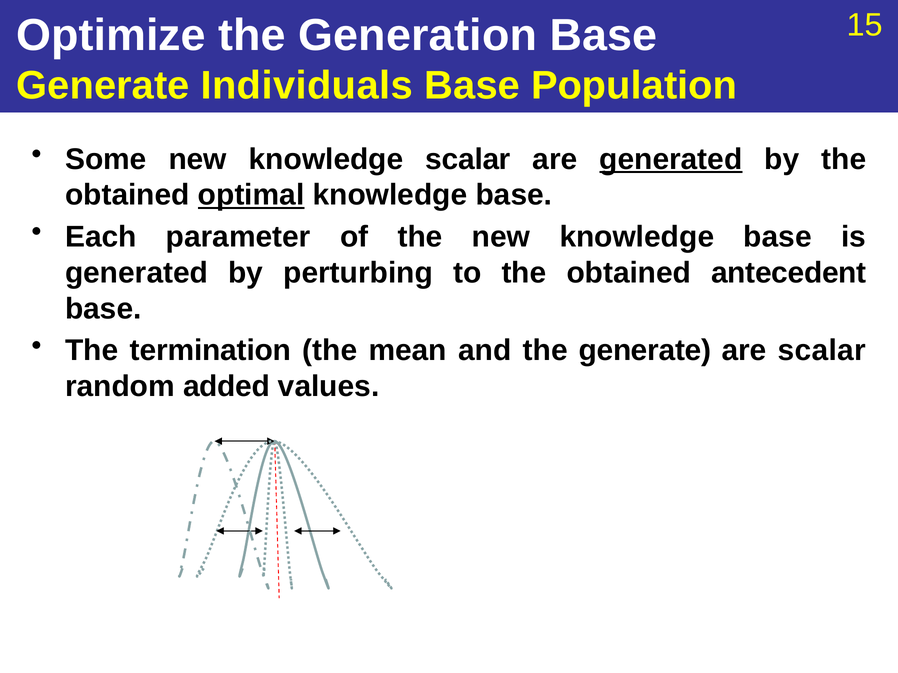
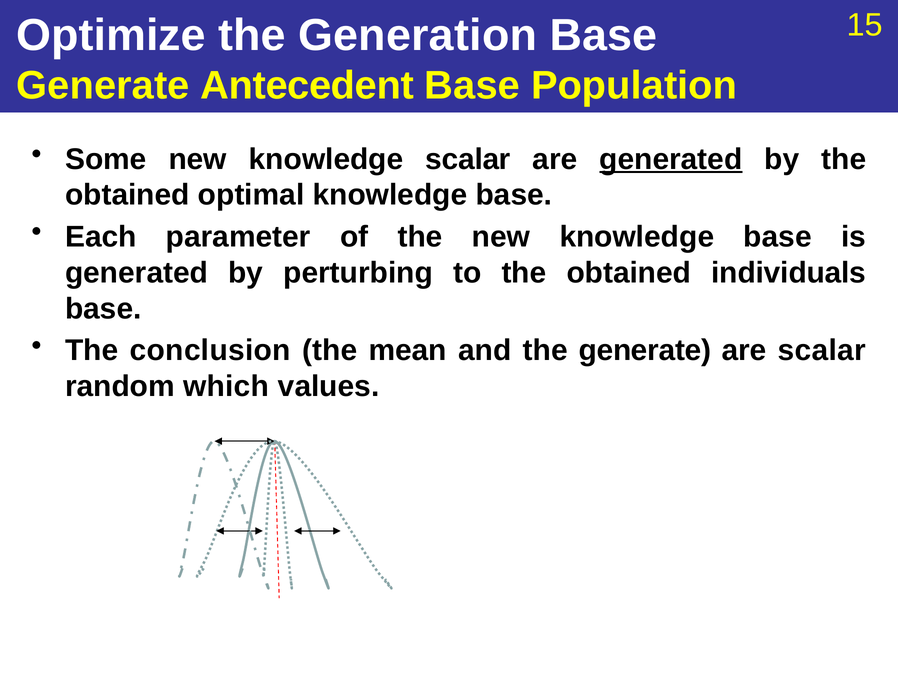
Individuals: Individuals -> Antecedent (307, 86)
optimal underline: present -> none (251, 195)
antecedent: antecedent -> individuals (789, 273)
termination: termination -> conclusion (210, 351)
added: added -> which (226, 387)
